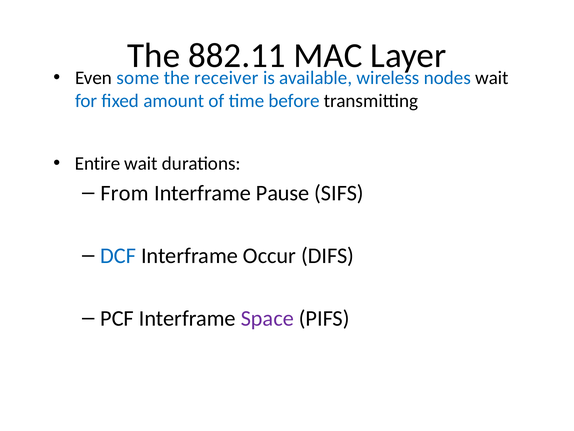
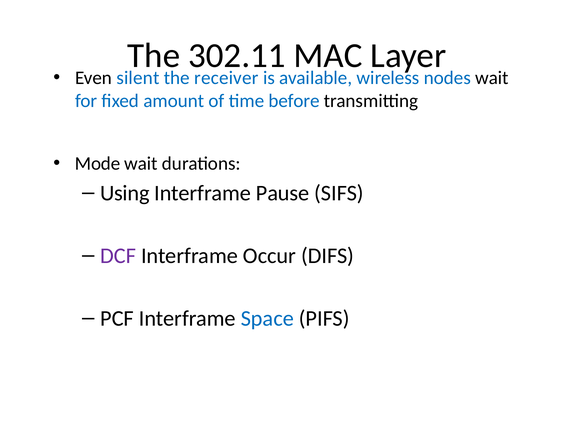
882.11: 882.11 -> 302.11 (237, 56)
some: some -> silent (138, 78)
Entire: Entire -> Mode (98, 163)
From: From -> Using (125, 193)
DCF colour: blue -> purple (118, 255)
Space colour: purple -> blue (267, 318)
